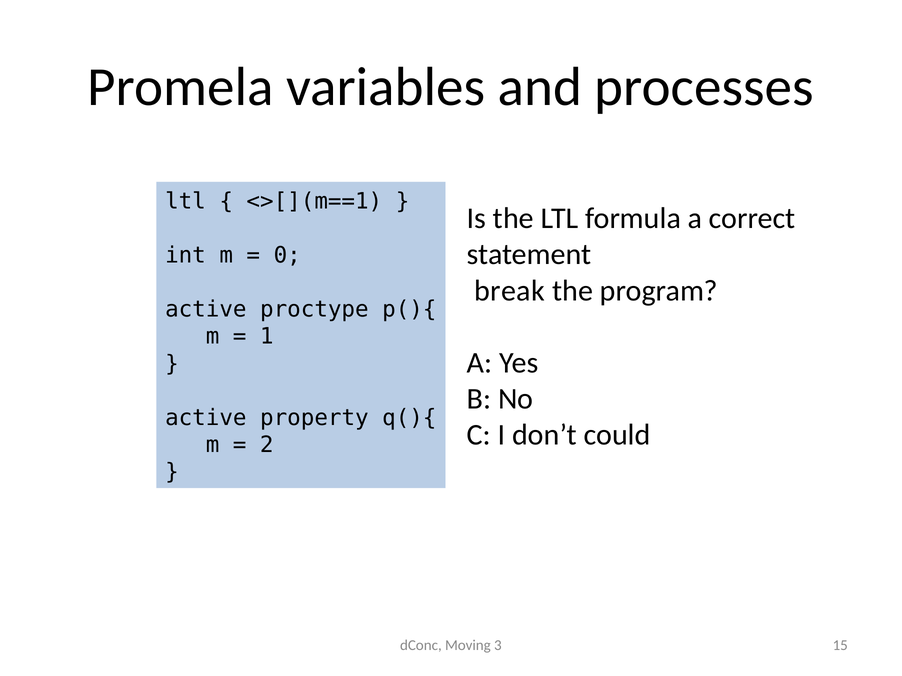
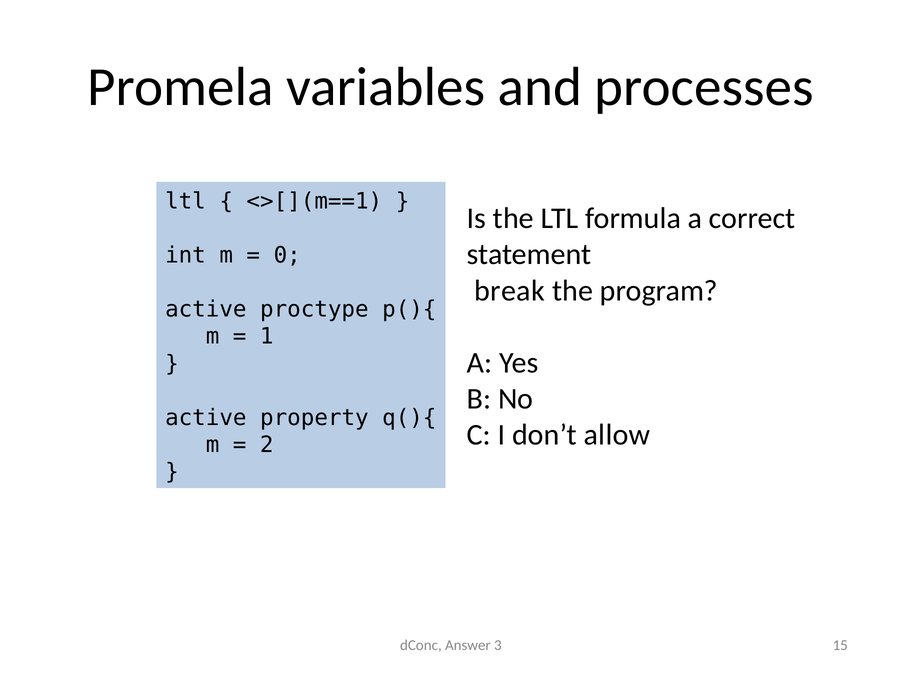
could: could -> allow (617, 435)
Moving: Moving -> Answer (468, 646)
